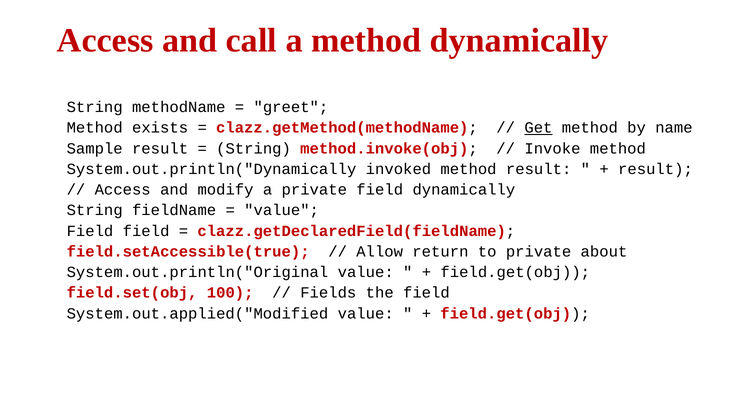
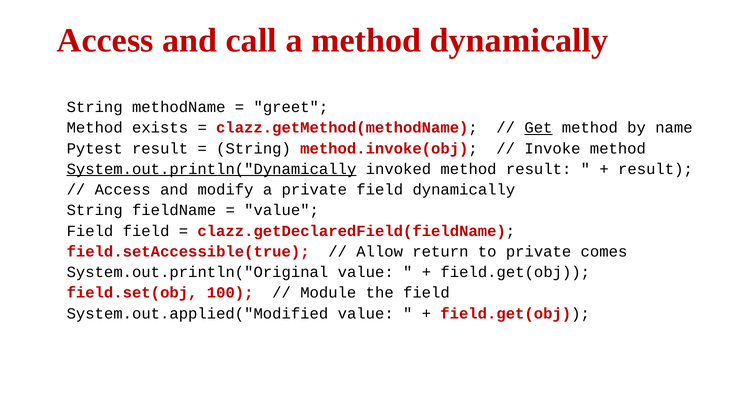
Sample: Sample -> Pytest (95, 149)
System.out.println("Dynamically underline: none -> present (211, 169)
about: about -> comes (604, 252)
Fields: Fields -> Module (328, 293)
